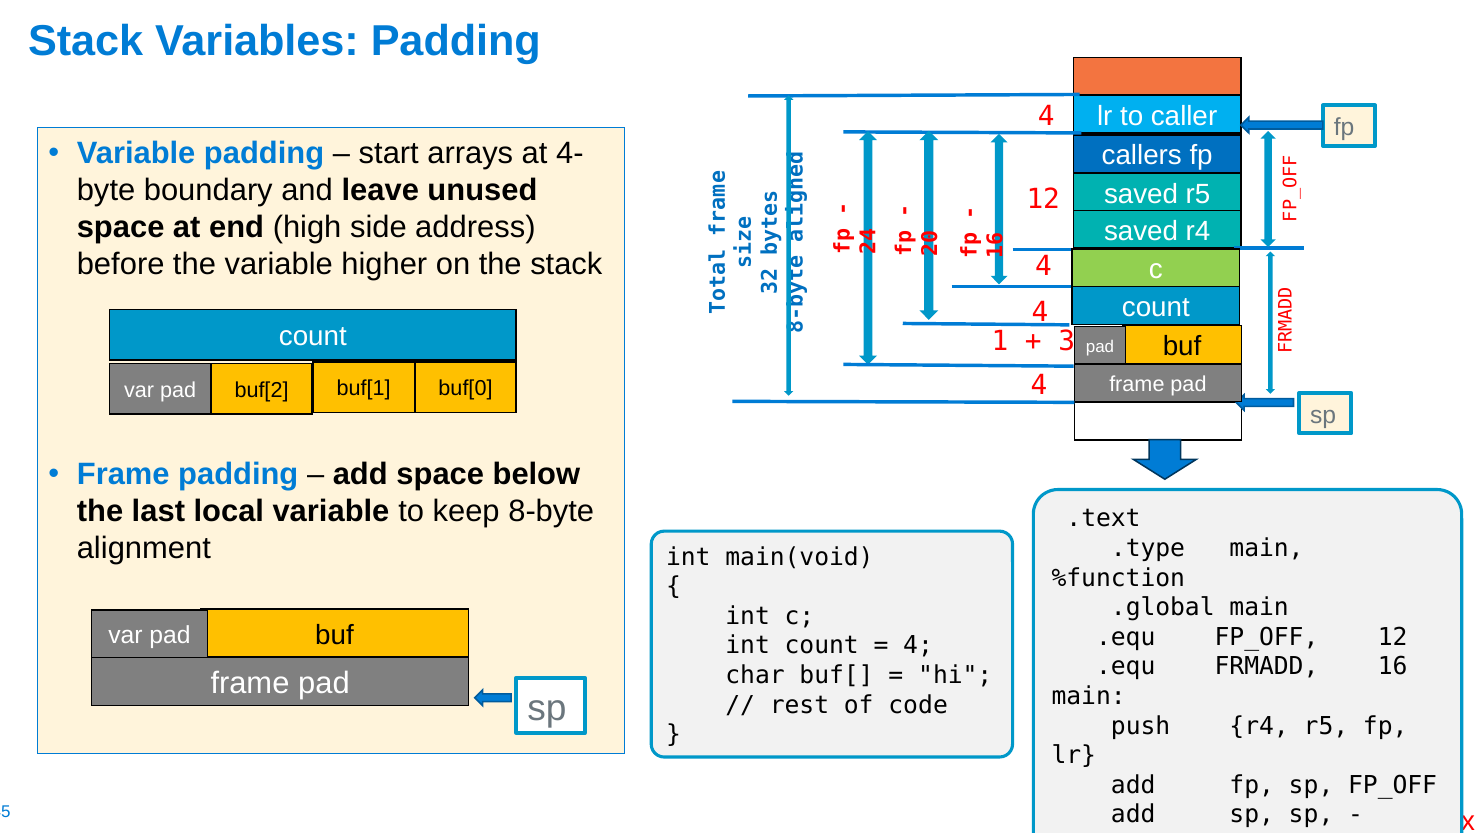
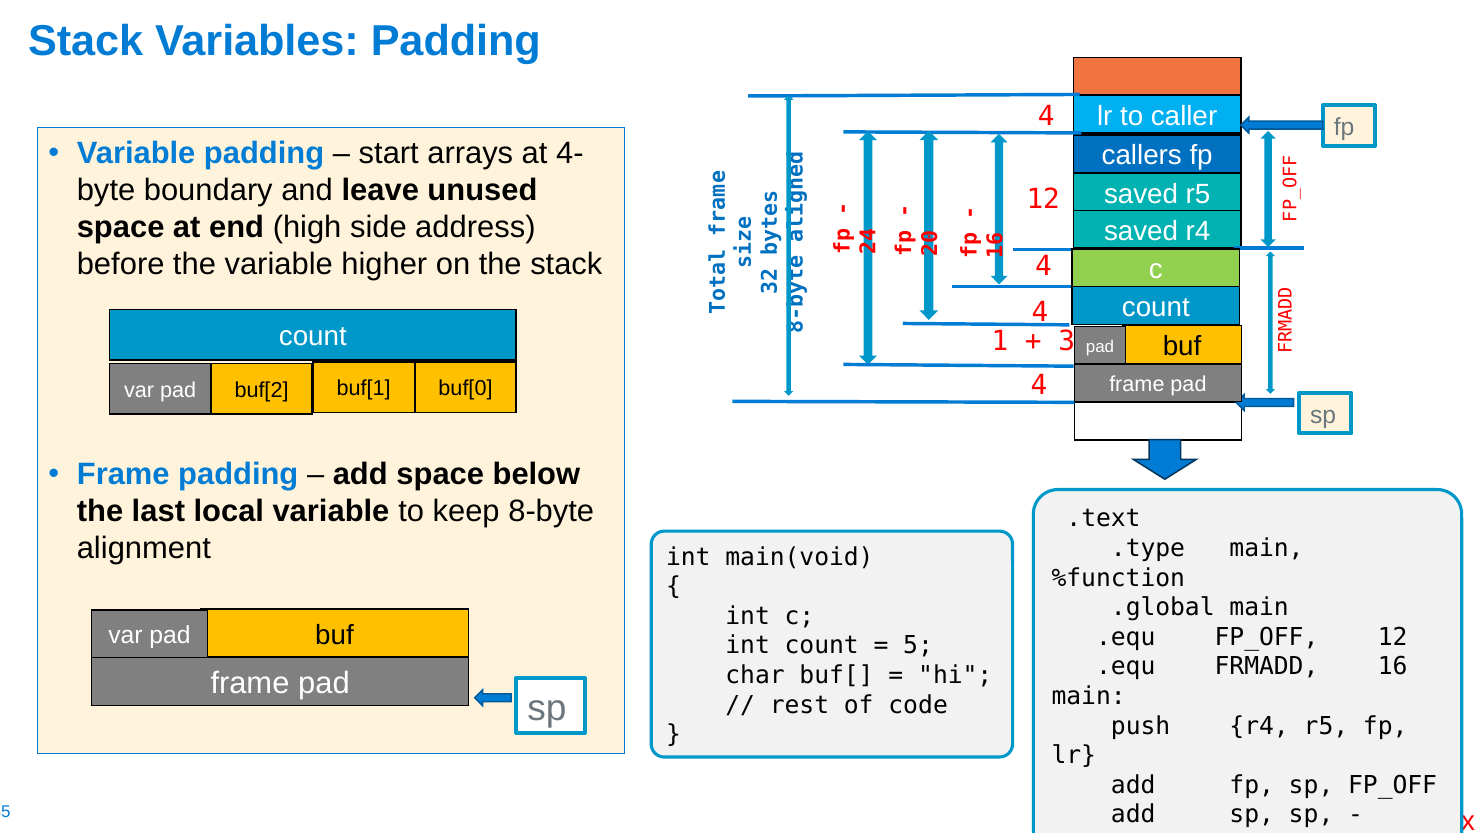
4: 4 -> 5 (918, 646)
